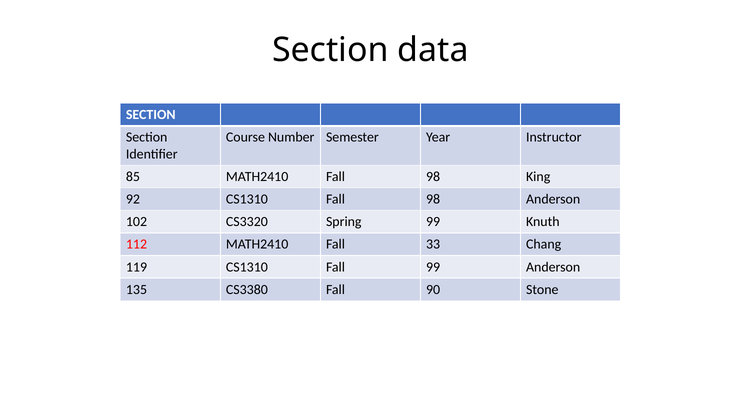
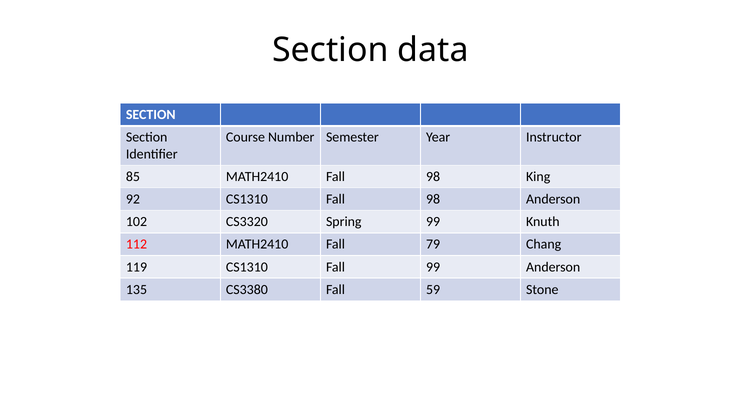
33: 33 -> 79 (433, 244)
90: 90 -> 59 (433, 289)
